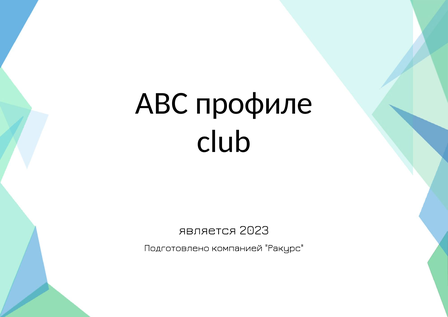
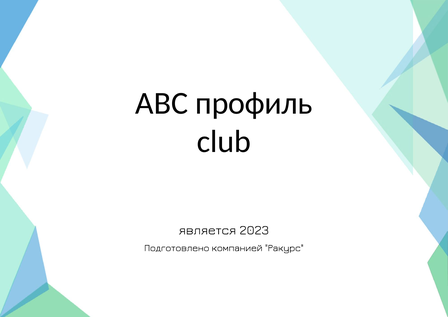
профиле: профиле -> профиль (254, 103)
